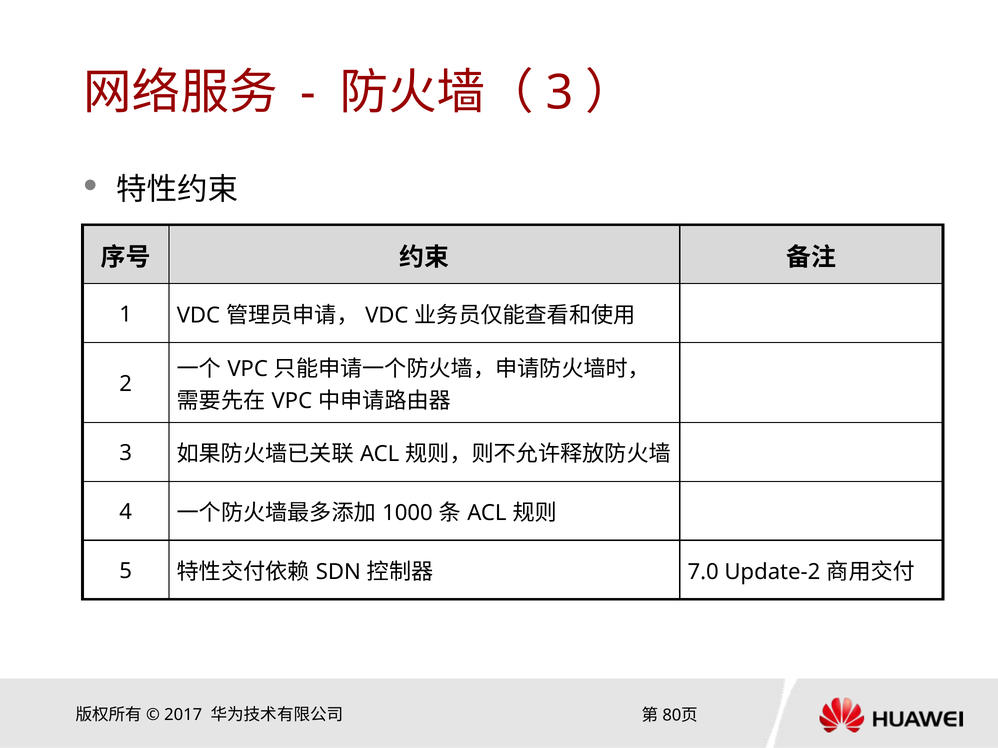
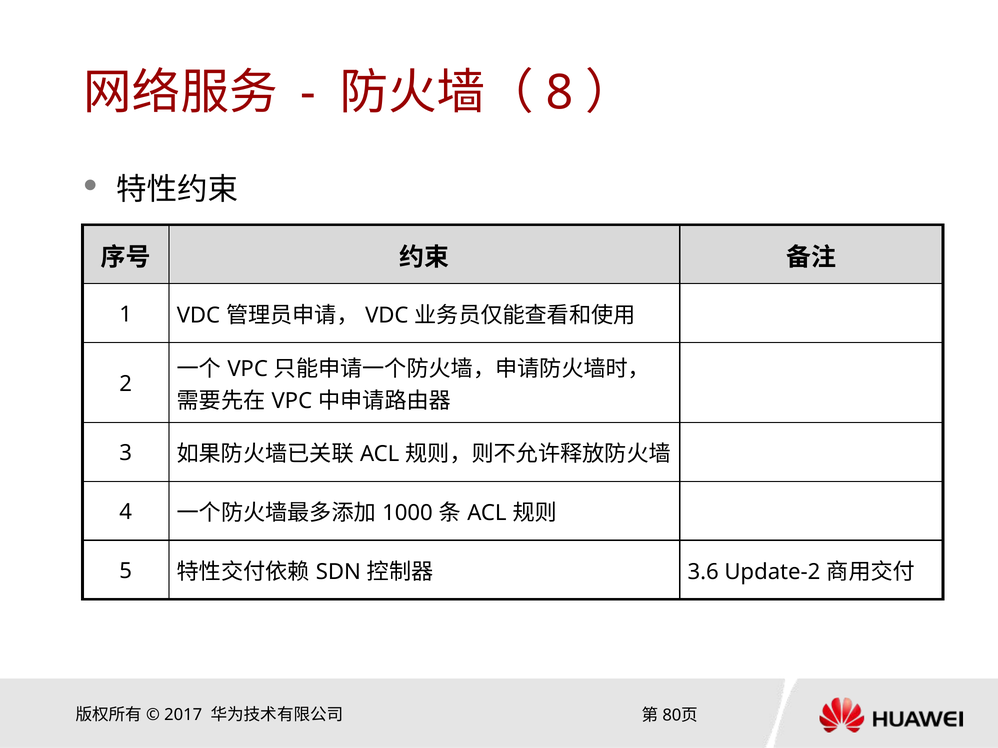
3: 3 -> 8 (560, 93)
7.0: 7.0 -> 3.6 (703, 572)
